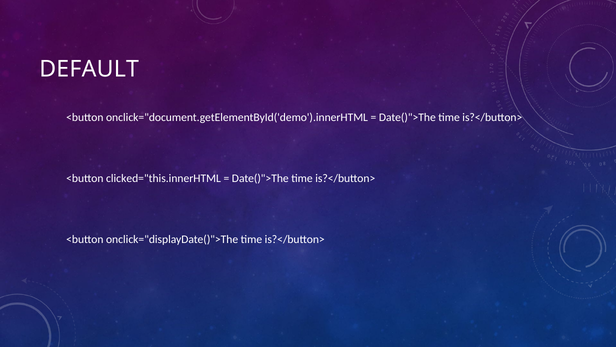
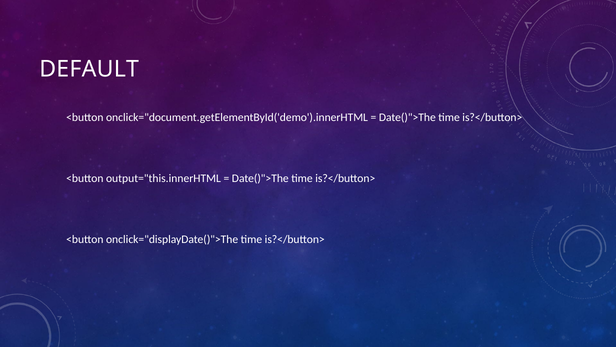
clicked="this.innerHTML: clicked="this.innerHTML -> output="this.innerHTML (163, 178)
